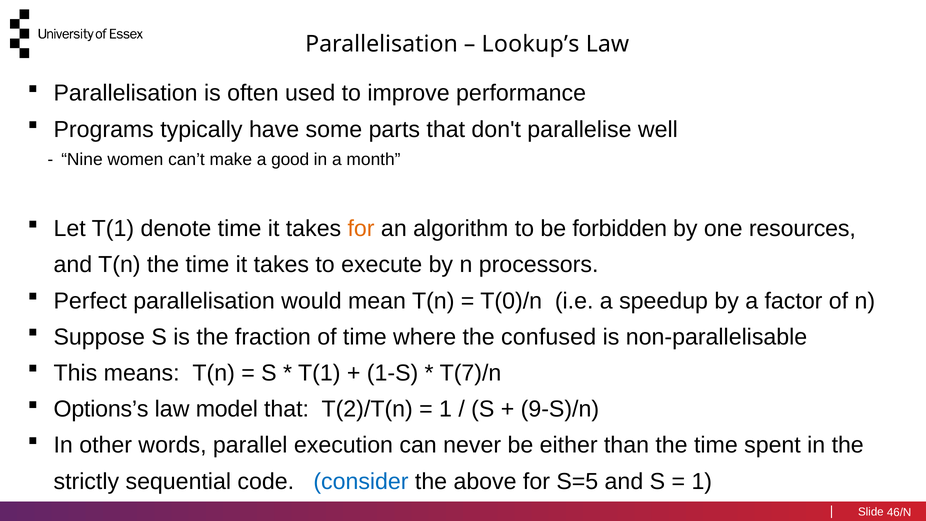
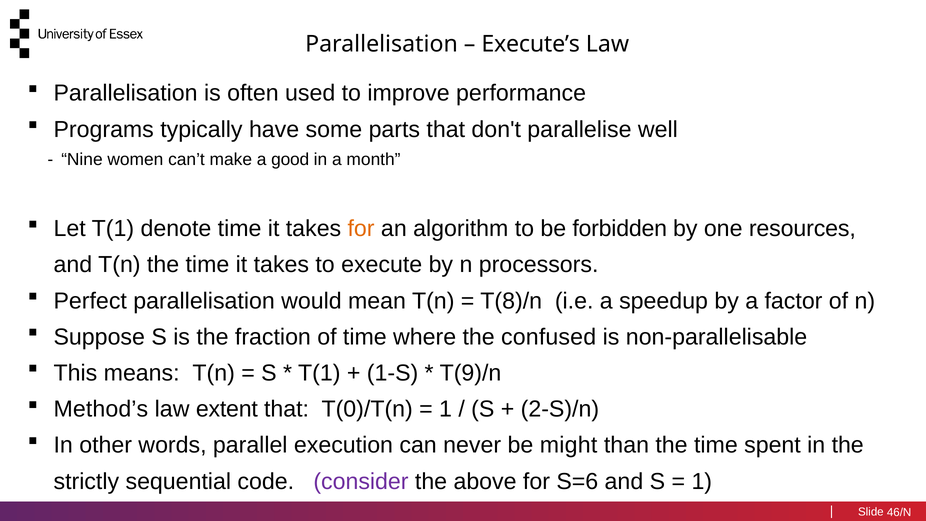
Lookup’s: Lookup’s -> Execute’s (531, 44)
T(0)/n: T(0)/n -> T(8)/n (511, 301)
T(7)/n: T(7)/n -> T(9)/n (470, 373)
Options’s: Options’s -> Method’s (101, 409)
model: model -> extent (227, 409)
T(2)/T(n: T(2)/T(n -> T(0)/T(n (367, 409)
9-S)/n: 9-S)/n -> 2-S)/n (560, 409)
either: either -> might (569, 445)
consider colour: blue -> purple (361, 481)
S=5: S=5 -> S=6 (577, 481)
